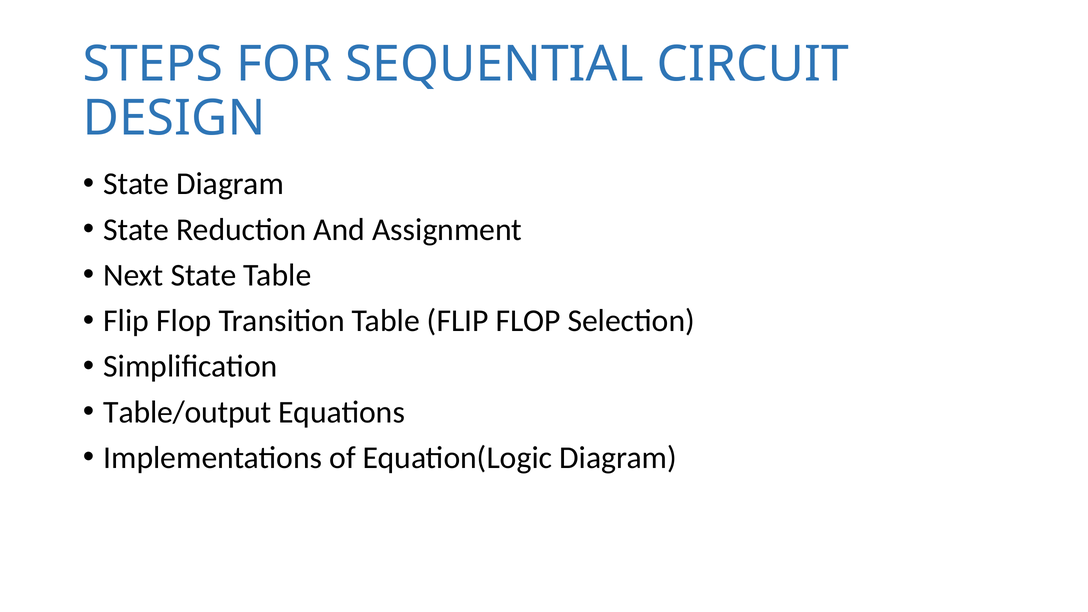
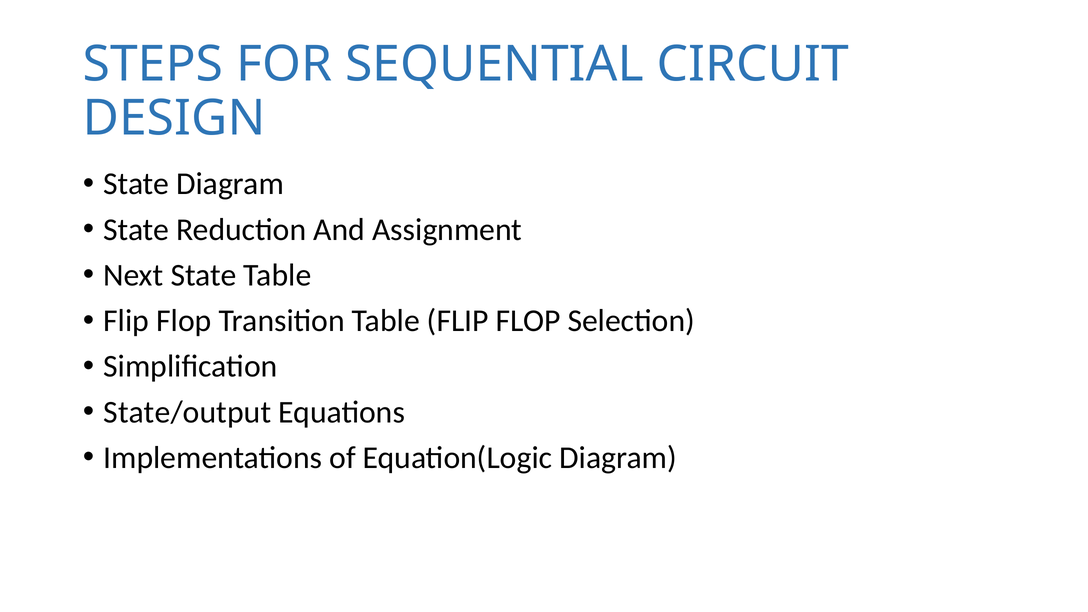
Table/output: Table/output -> State/output (187, 412)
